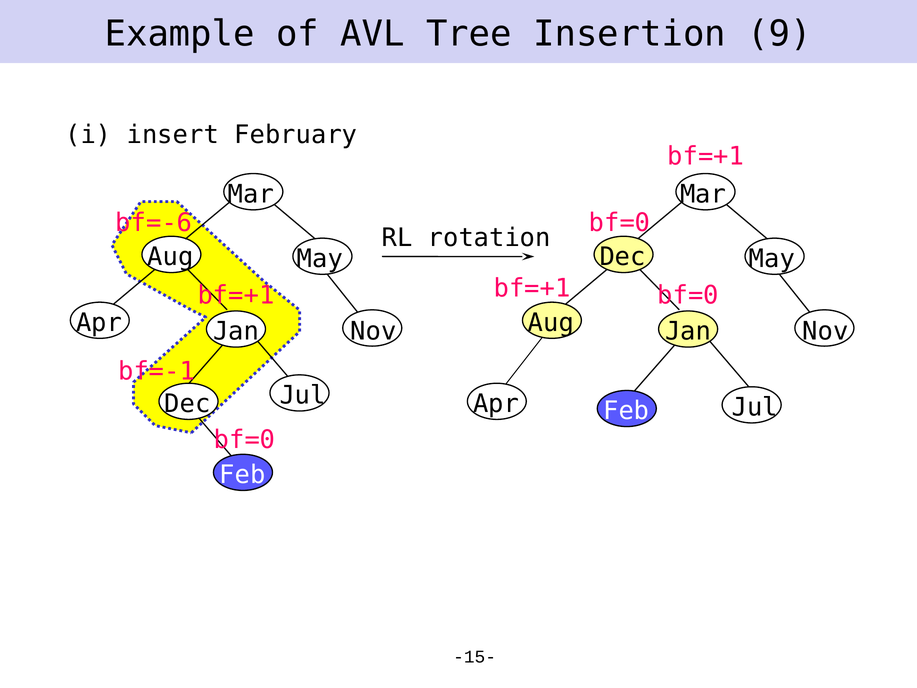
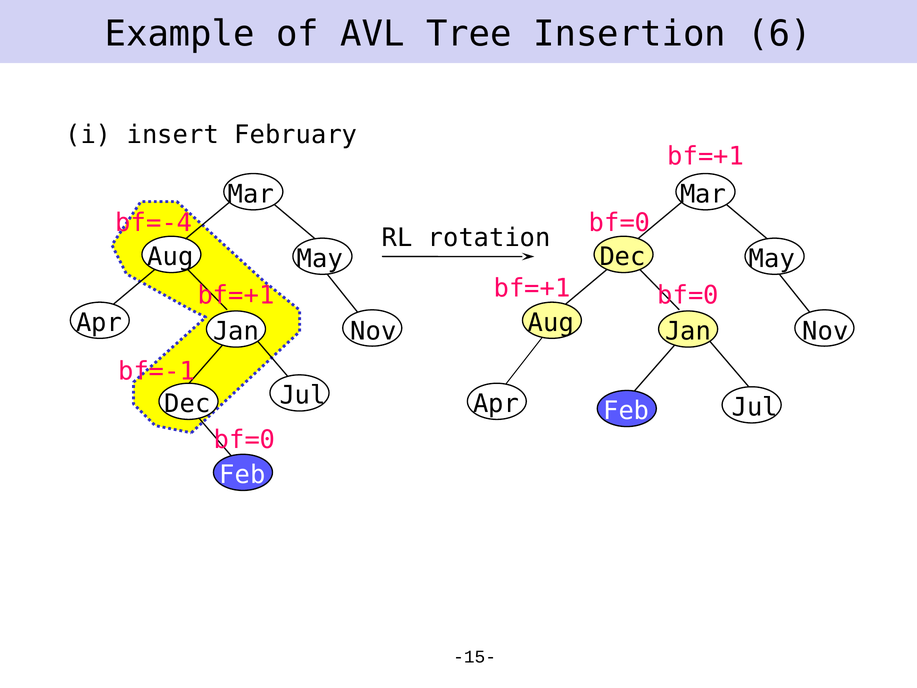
9: 9 -> 6 (780, 34)
bf=-6: bf=-6 -> bf=-4 (154, 223)
